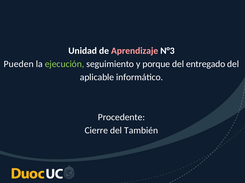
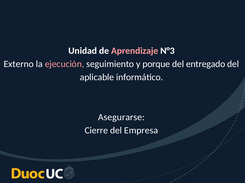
Pueden: Pueden -> Externo (19, 64)
ejecución colour: light green -> pink (65, 64)
Procedente: Procedente -> Asegurarse (121, 118)
También: También -> Empresa (141, 131)
